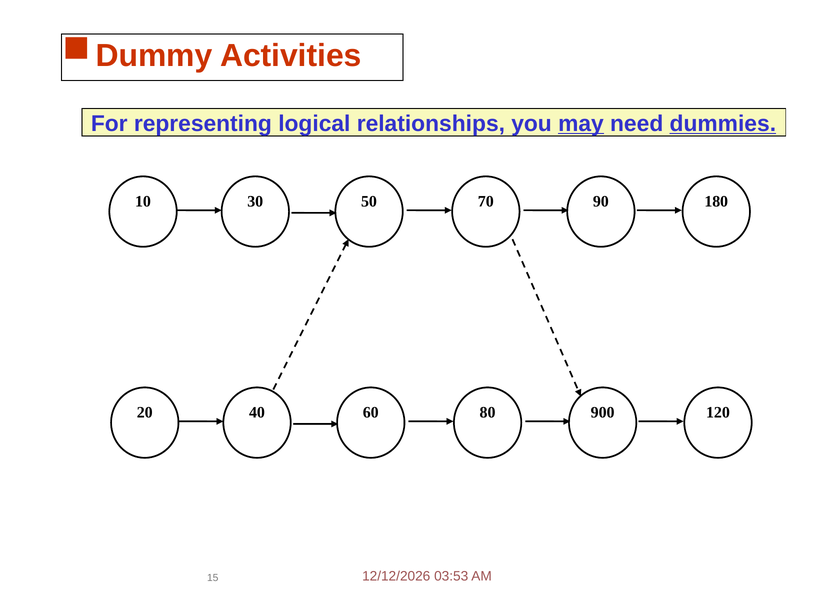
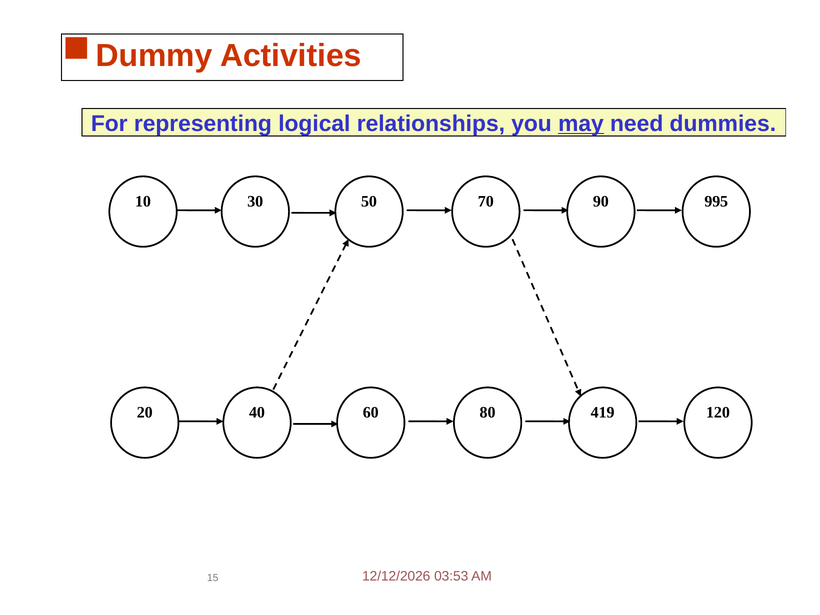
dummies underline: present -> none (723, 124)
180: 180 -> 995 (716, 201)
900: 900 -> 419 (603, 412)
